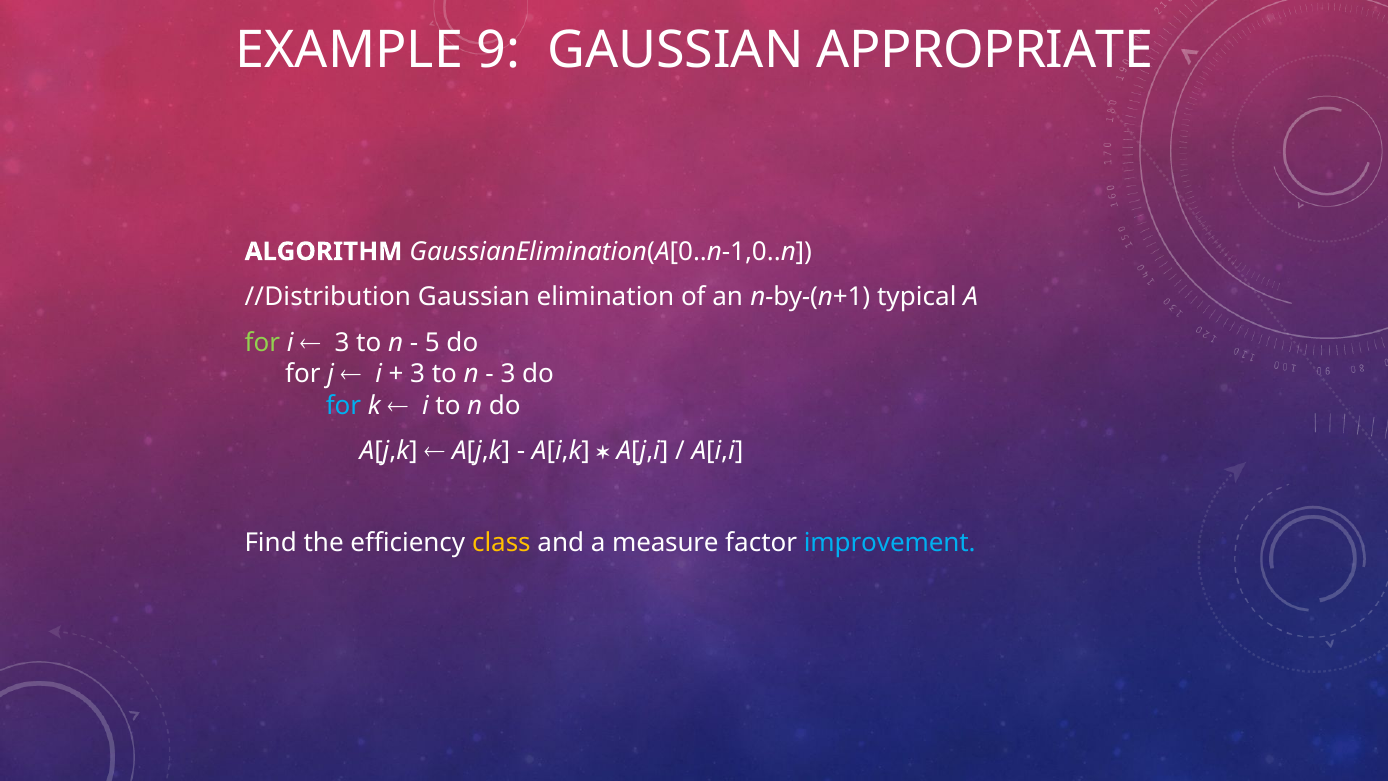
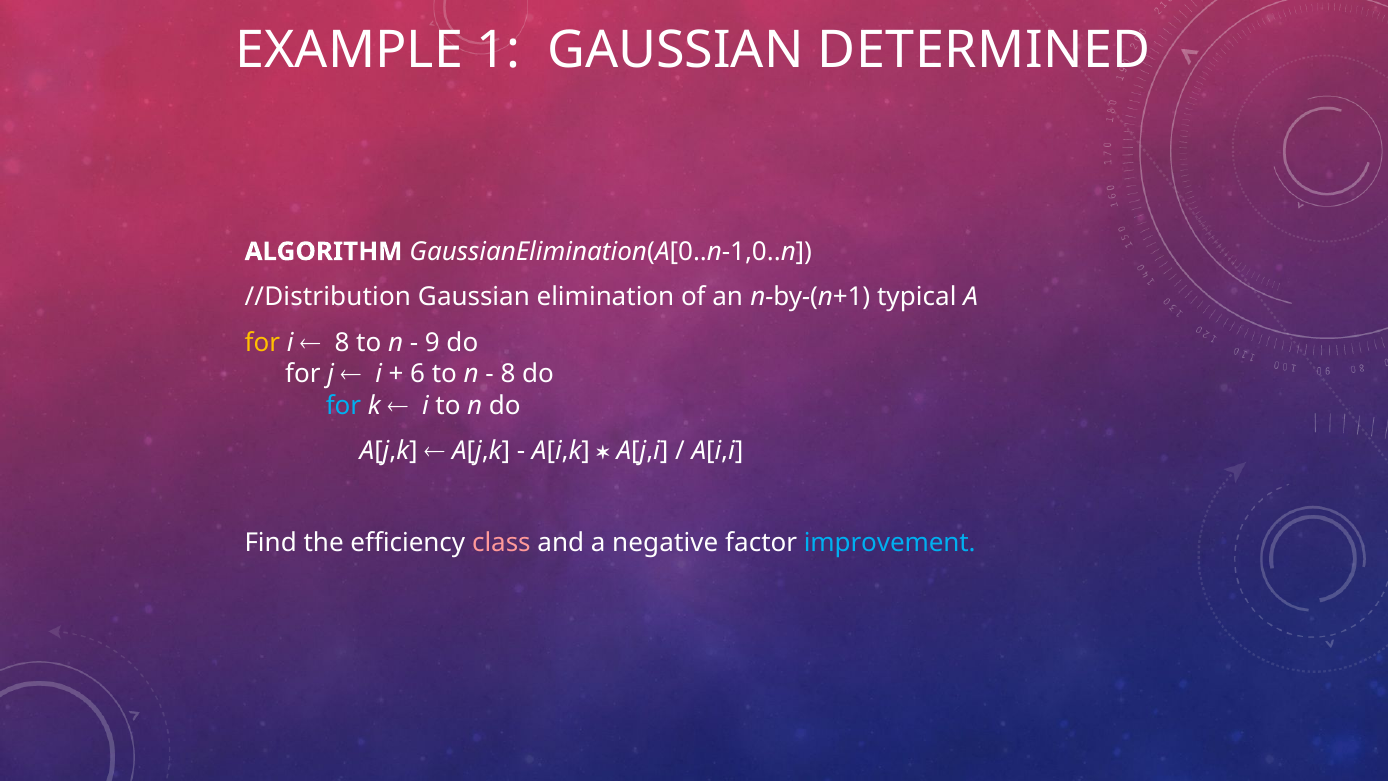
9: 9 -> 1 (498, 51)
APPROPRIATE: APPROPRIATE -> DETERMINED (984, 51)
for colour: light green -> yellow (262, 343)
3: 3 -> 8 (342, 343)
5: 5 -> 9 (432, 343)
3: 3 -> 6 (418, 374)
3: 3 -> 8 (508, 374)
class colour: yellow -> pink (501, 542)
measure: measure -> negative (665, 542)
